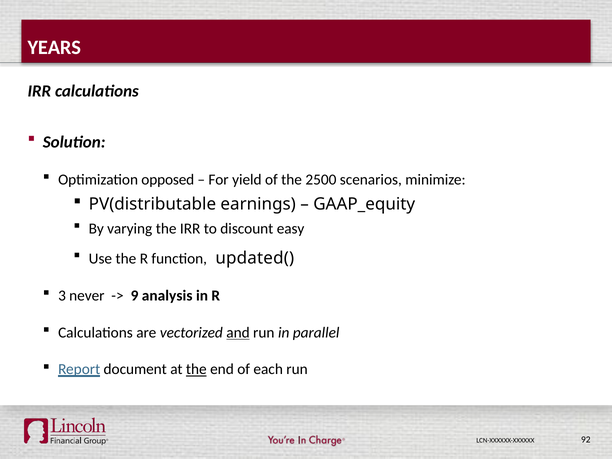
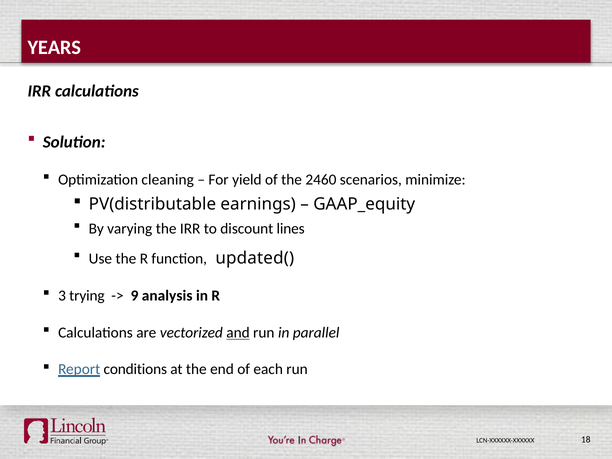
opposed: opposed -> cleaning (168, 180)
2500: 2500 -> 2460 (321, 180)
easy: easy -> lines (291, 229)
never: never -> trying (87, 296)
document: document -> conditions (135, 369)
the underline: present -> none (196, 369)
92: 92 -> 18 (586, 440)
